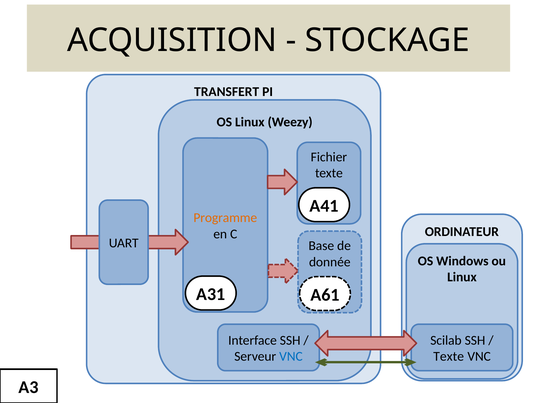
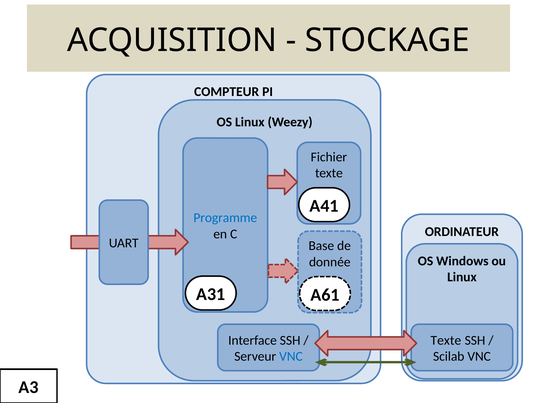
TRANSFERT: TRANSFERT -> COMPTEUR (227, 92)
Programme colour: orange -> blue (225, 218)
Scilab: Scilab -> Texte (446, 340)
Texte: Texte -> Scilab (449, 356)
